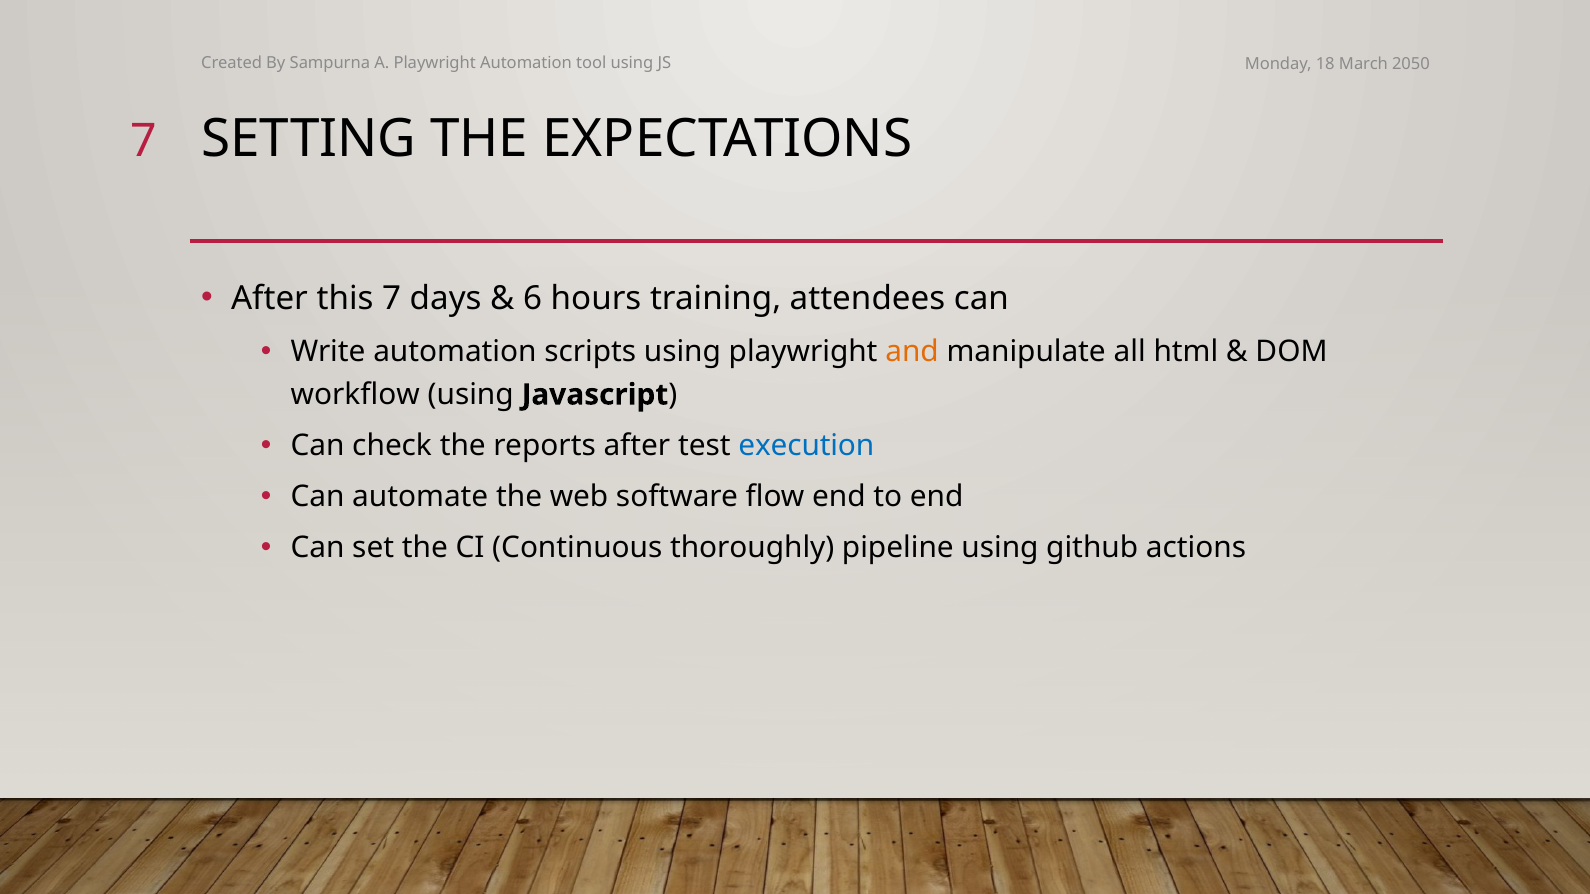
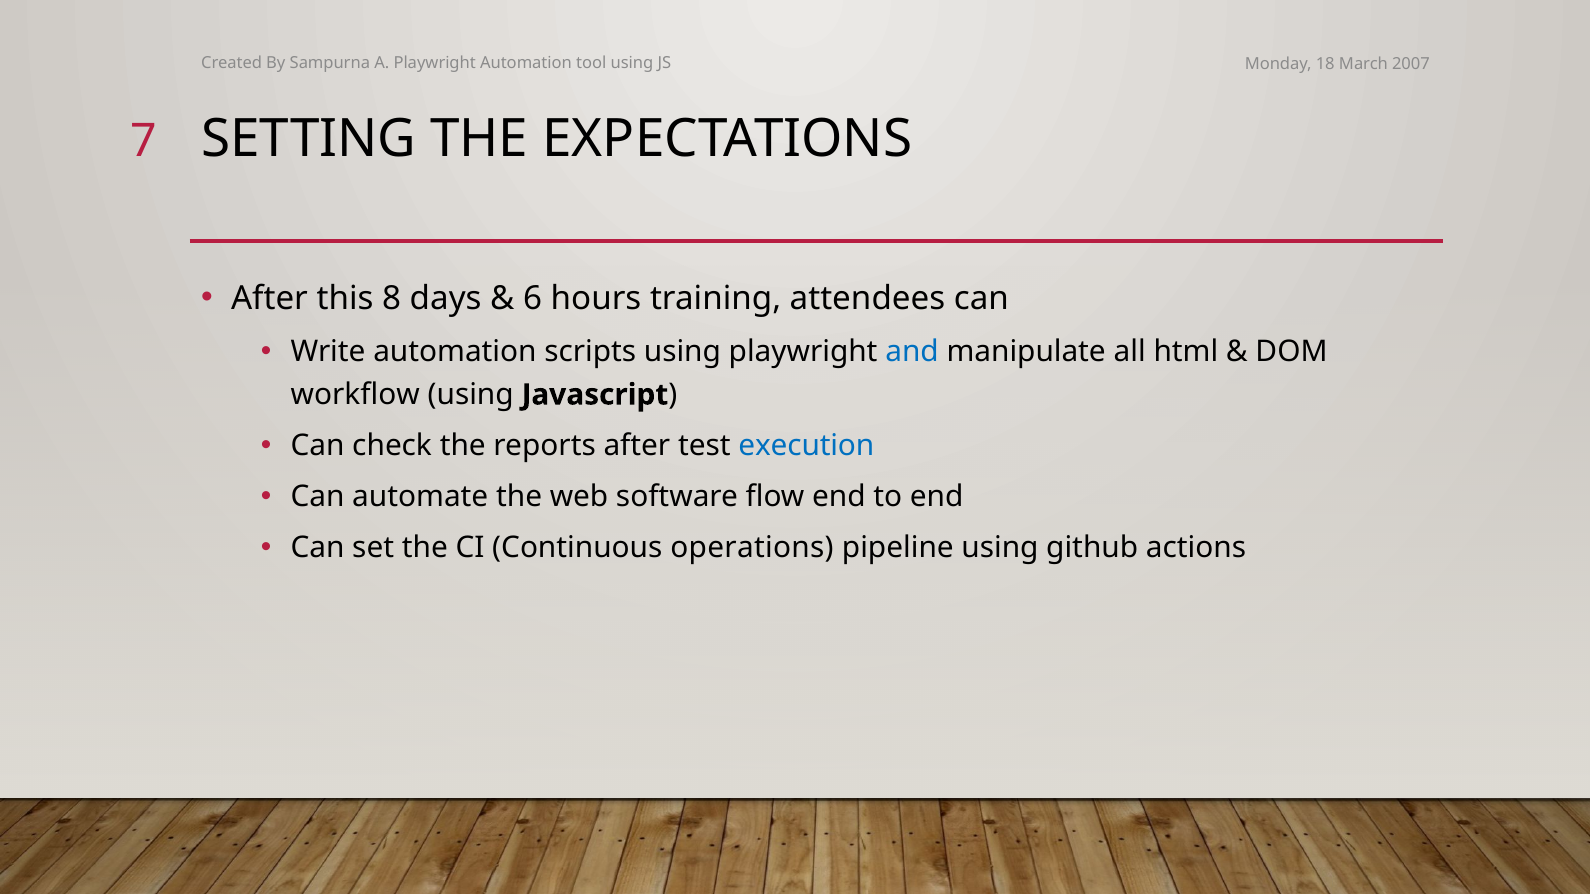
2050: 2050 -> 2007 (1411, 64)
this 7: 7 -> 8 (392, 299)
and colour: orange -> blue (912, 352)
thoroughly: thoroughly -> operations (752, 548)
